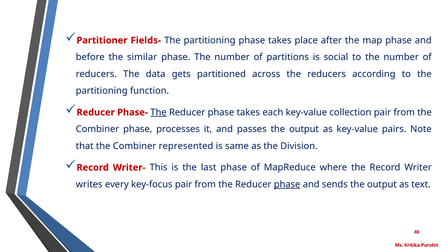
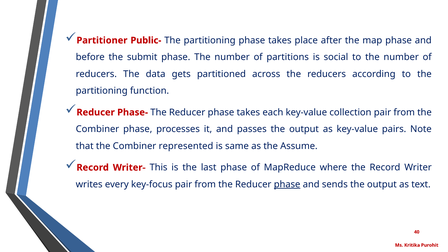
Fields-: Fields- -> Public- (146, 40)
similar: similar -> submit (142, 57)
The underline: present -> none (159, 112)
Division: Division -> Assume (299, 146)
